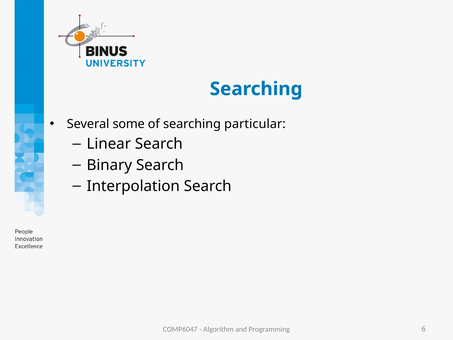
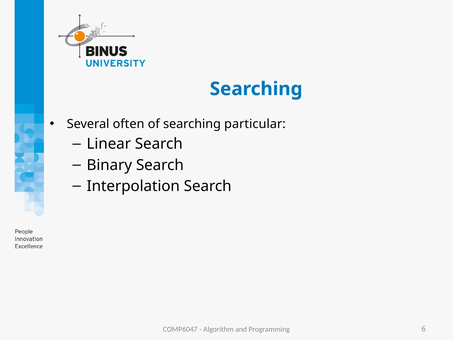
some: some -> often (129, 124)
